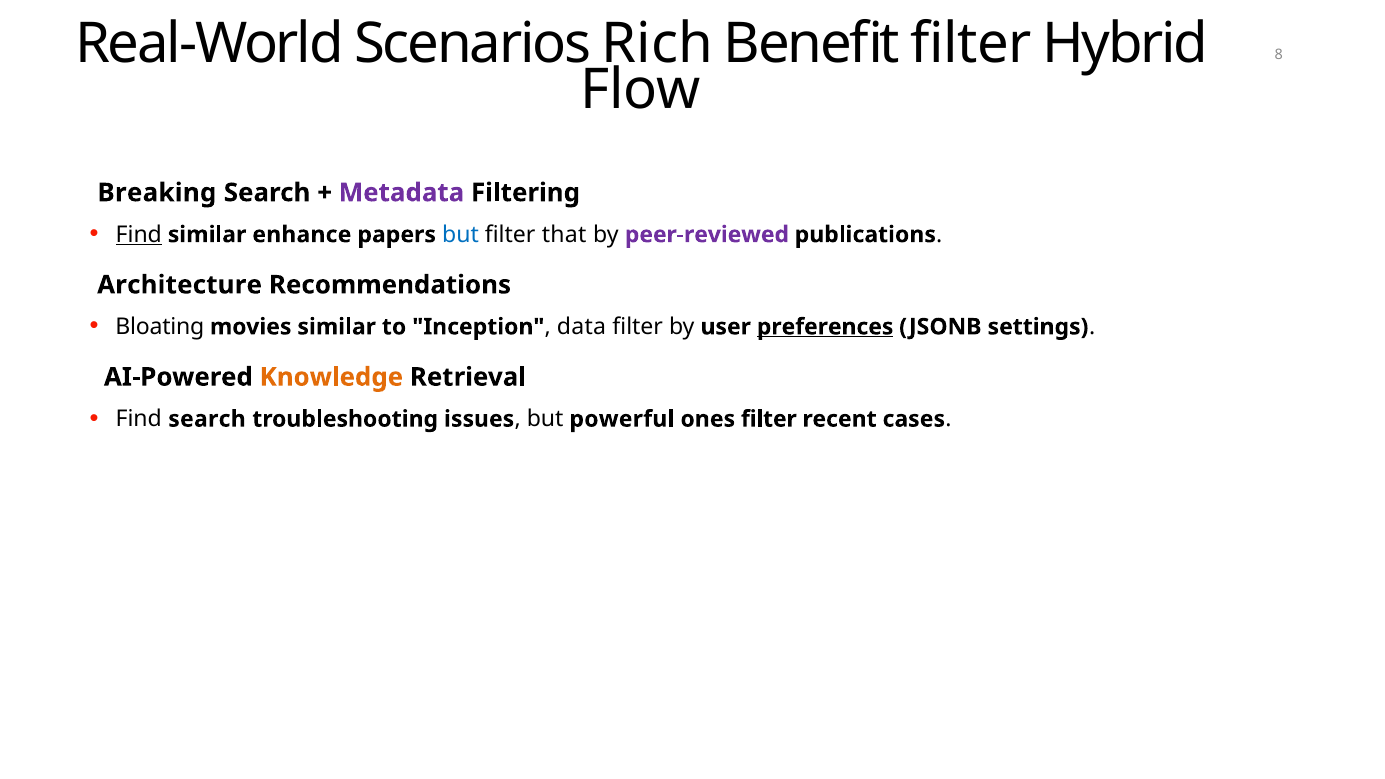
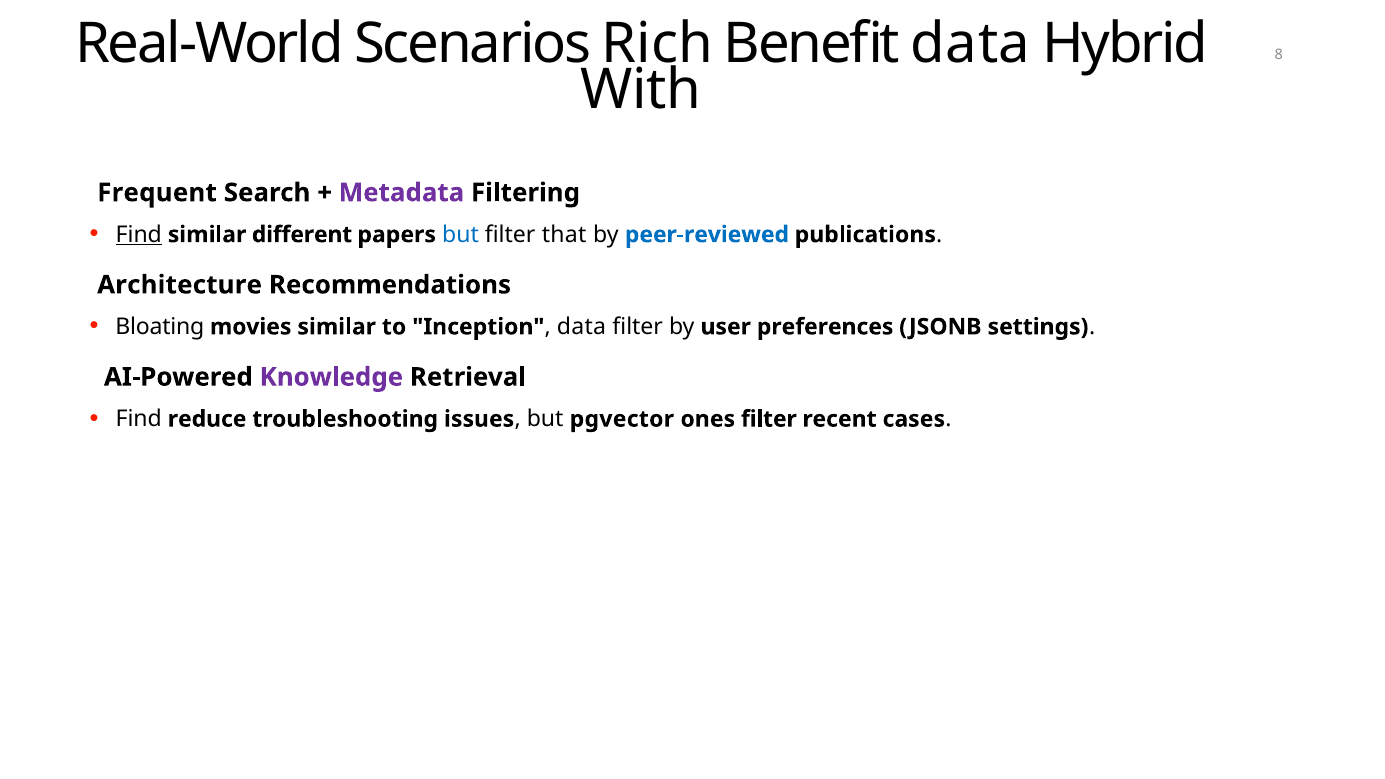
Benefit filter: filter -> data (971, 44)
Flow: Flow -> With (641, 90)
Breaking: Breaking -> Frequent (157, 193)
enhance: enhance -> different (302, 235)
peer-reviewed colour: purple -> blue (707, 235)
preferences underline: present -> none (825, 327)
Knowledge colour: orange -> purple (331, 377)
Find search: search -> reduce (207, 419)
powerful: powerful -> pgvector (622, 419)
